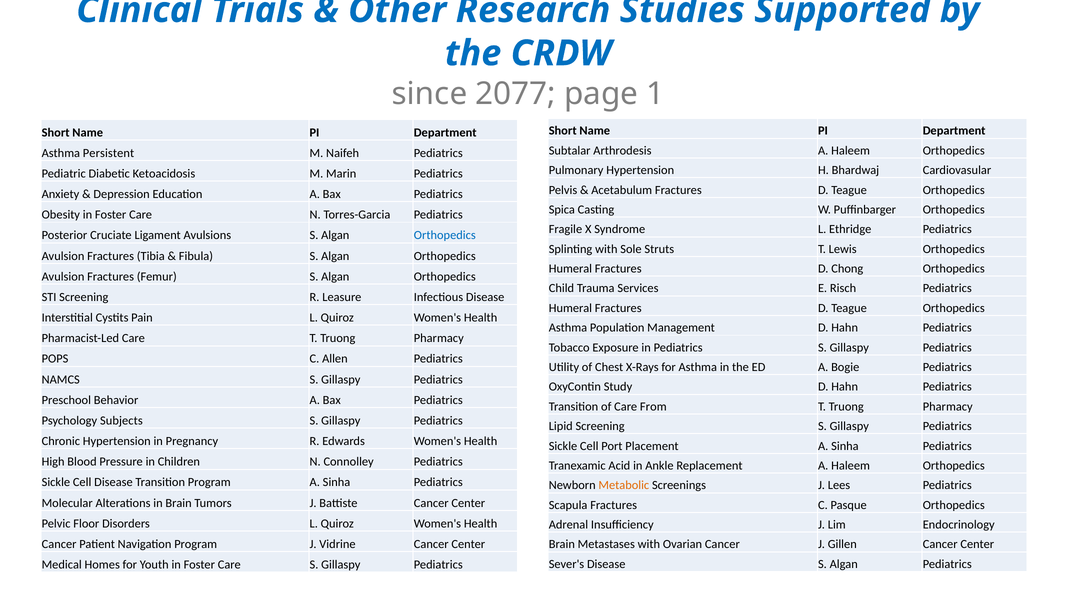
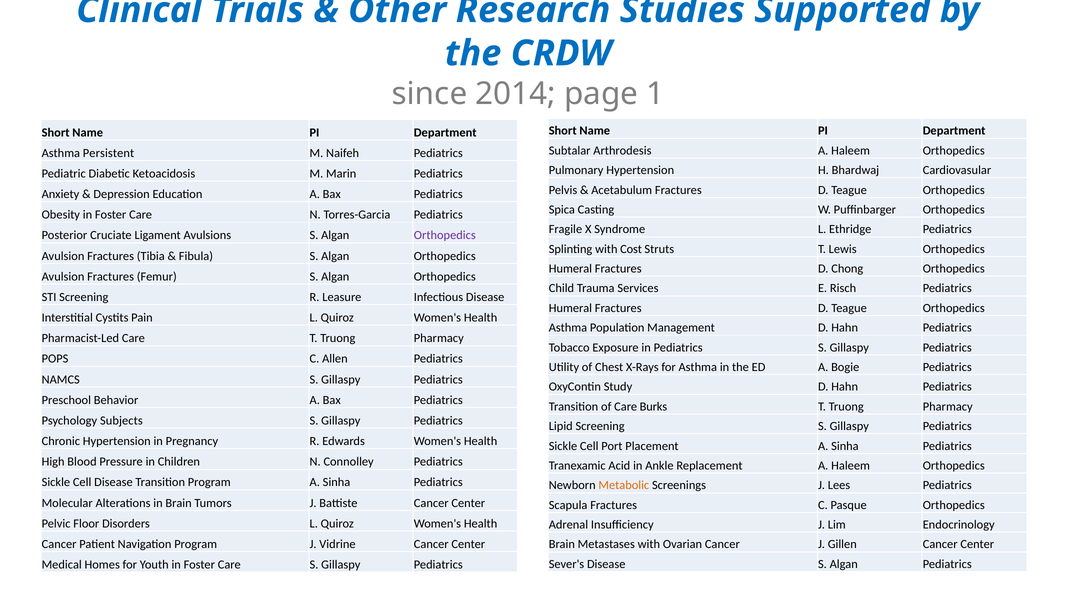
2077: 2077 -> 2014 (516, 94)
Orthopedics colour: blue -> purple (445, 235)
Sole: Sole -> Cost (631, 249)
From: From -> Burks (653, 407)
